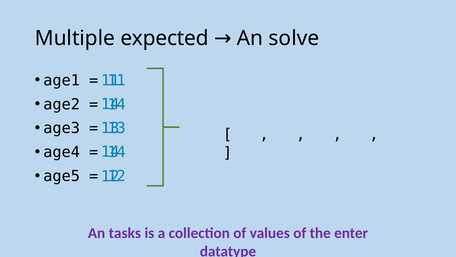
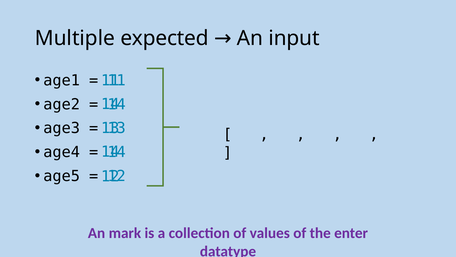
solve: solve -> input (294, 38)
tasks: tasks -> mark (125, 233)
